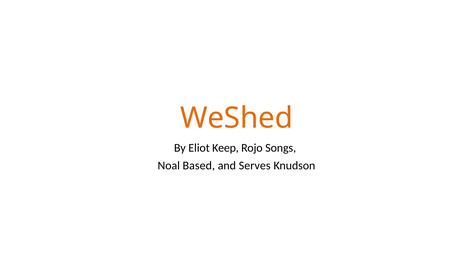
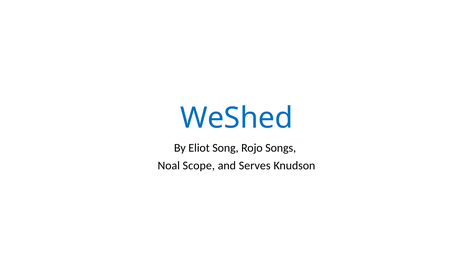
WeShed colour: orange -> blue (237, 118)
Keep: Keep -> Song (225, 148)
Based: Based -> Scope (199, 166)
